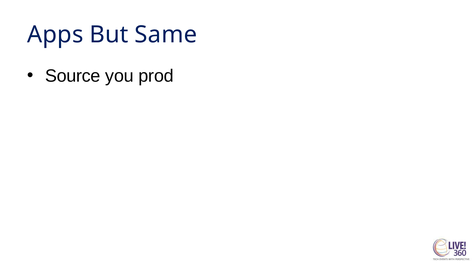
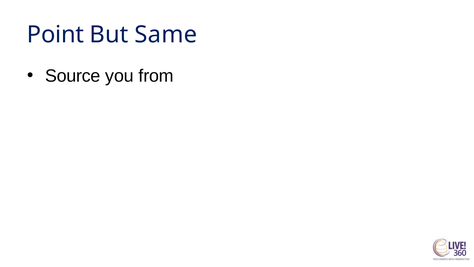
Apps: Apps -> Point (56, 35)
prod: prod -> from (156, 76)
